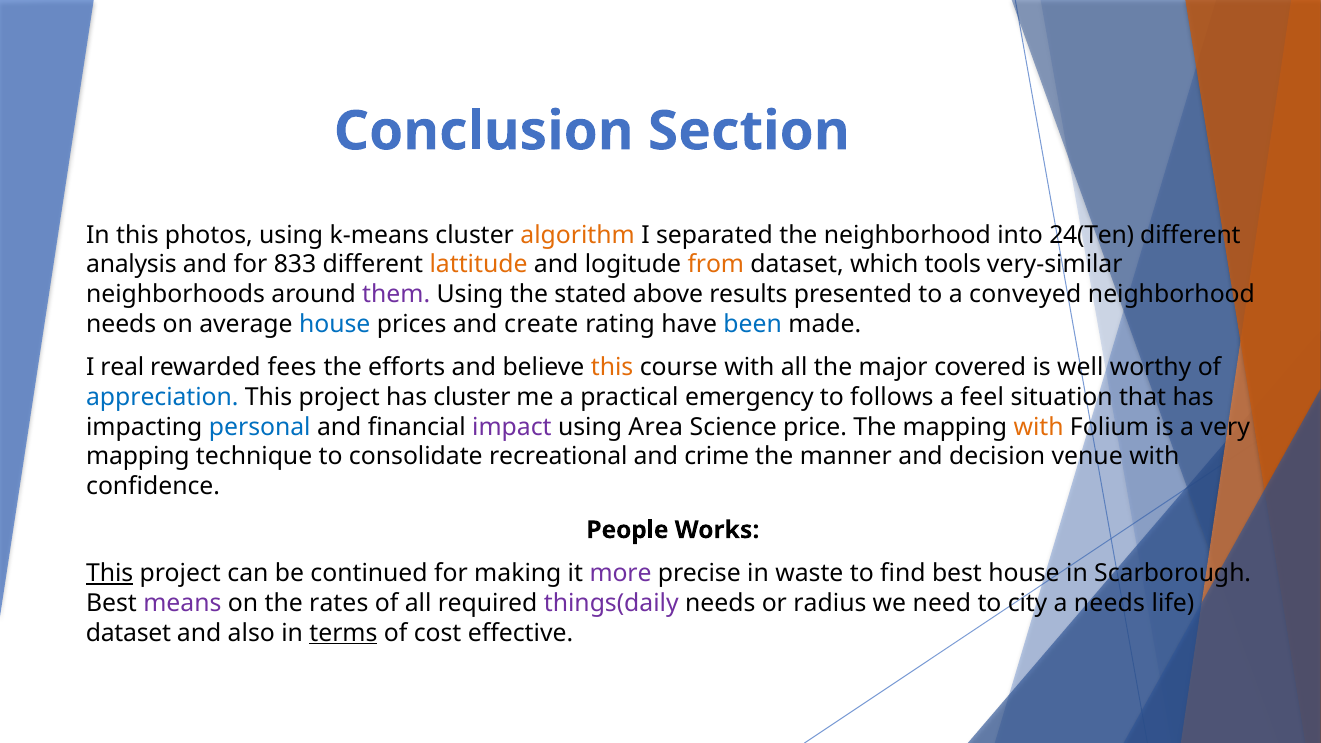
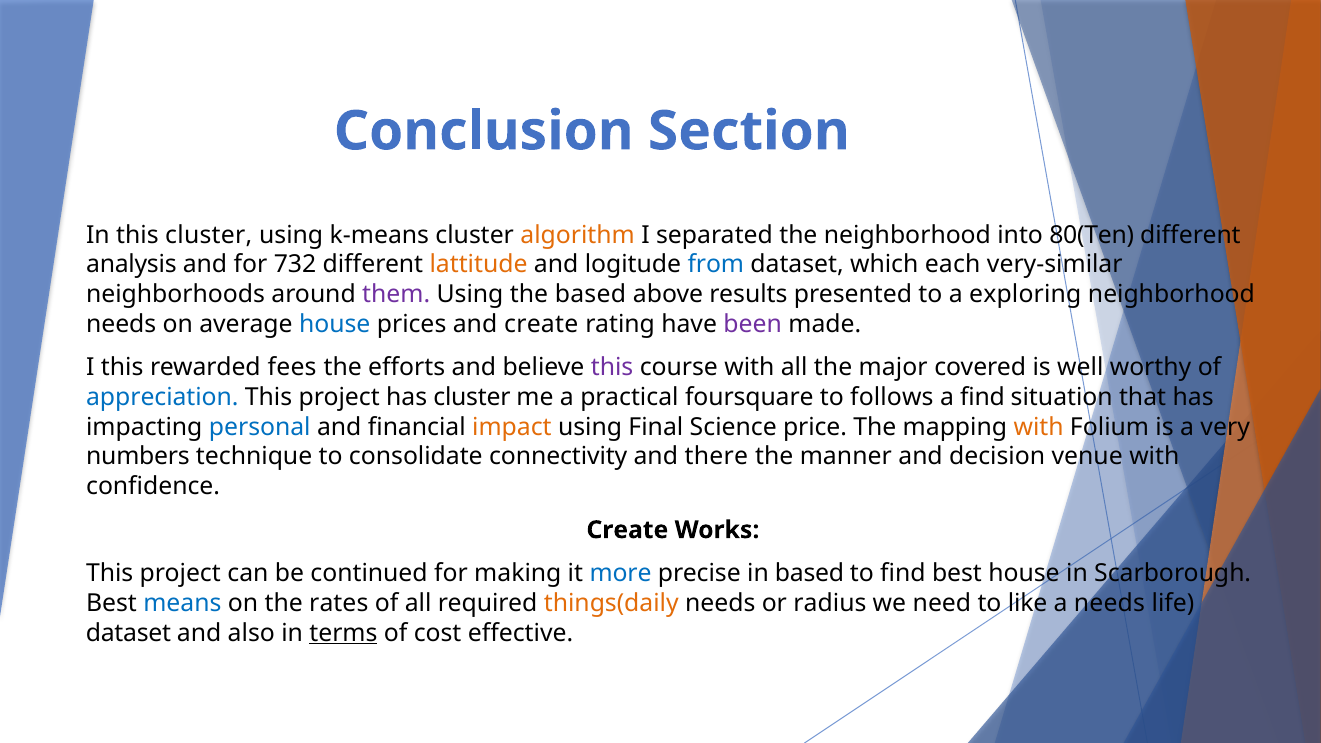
this photos: photos -> cluster (209, 235)
24(Ten: 24(Ten -> 80(Ten (1092, 235)
833: 833 -> 732 (295, 265)
from colour: orange -> blue (716, 265)
tools: tools -> each (953, 265)
the stated: stated -> based (590, 294)
conveyed: conveyed -> exploring (1025, 294)
been colour: blue -> purple (753, 324)
I real: real -> this (122, 368)
this colour: orange -> purple (612, 368)
emergency: emergency -> foursquare (749, 397)
a feel: feel -> find (982, 397)
impact colour: purple -> orange (512, 427)
Area: Area -> Final (656, 427)
mapping: mapping -> numbers (138, 457)
recreational: recreational -> connectivity (558, 457)
crime: crime -> there (716, 457)
People: People -> Create (627, 530)
This underline: present -> none (110, 573)
more colour: purple -> blue (621, 573)
in waste: waste -> based (809, 573)
means colour: purple -> blue (182, 603)
things(daily colour: purple -> orange (611, 603)
city: city -> like (1028, 603)
